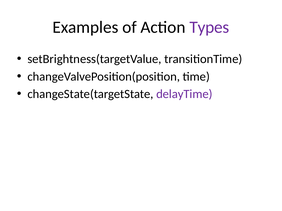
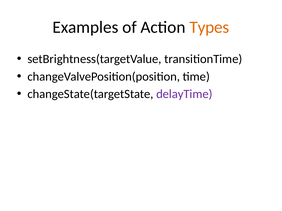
Types colour: purple -> orange (209, 27)
